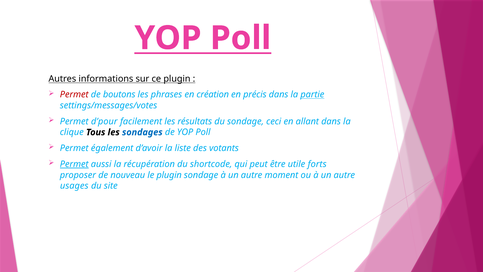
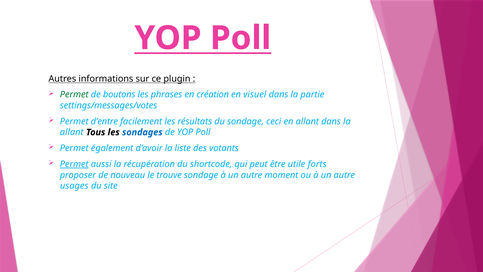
Permet colour: red -> green (74, 95)
précis: précis -> visuel (255, 95)
partie underline: present -> none (312, 95)
d’pour: d’pour -> d’entre (104, 121)
clique: clique -> allant (72, 132)
le plugin: plugin -> trouve (169, 175)
